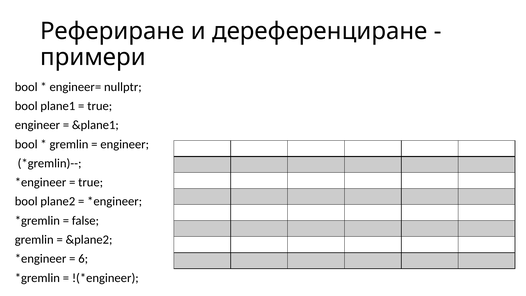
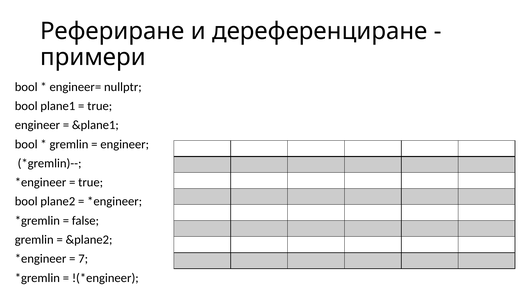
6: 6 -> 7 (83, 259)
